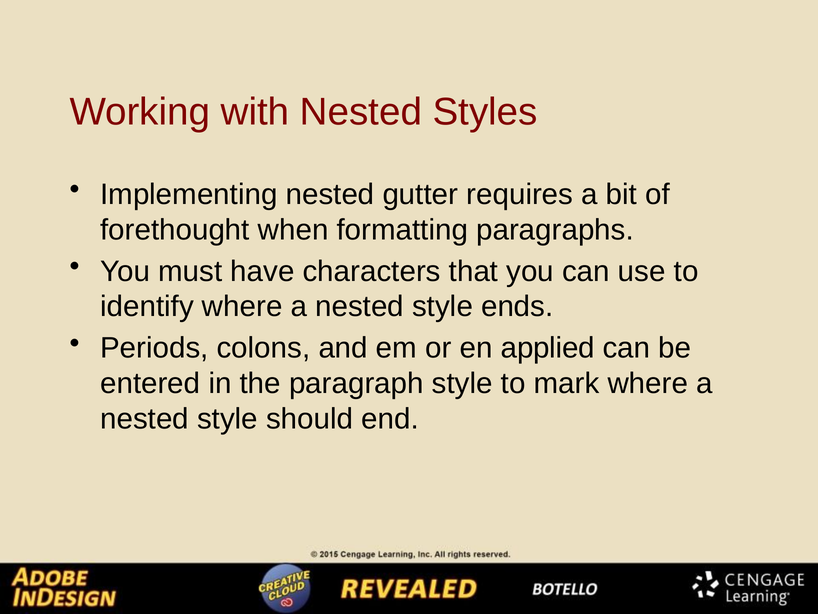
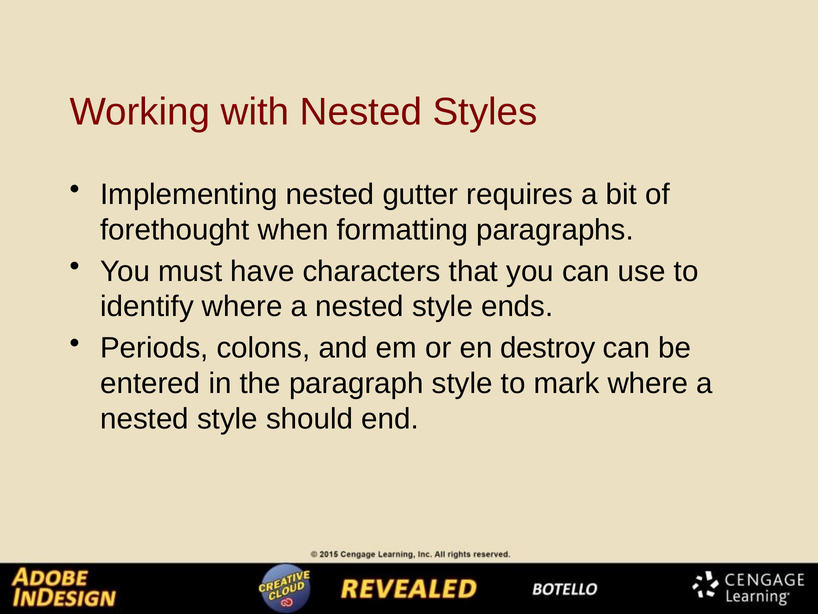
applied: applied -> destroy (548, 348)
